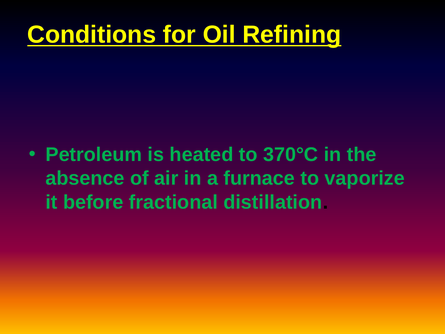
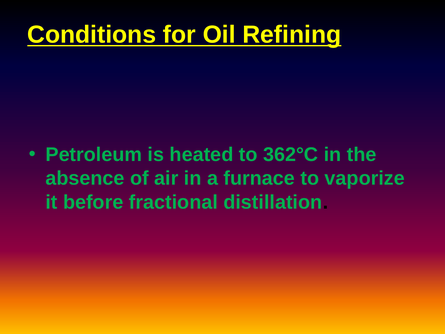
370°C: 370°C -> 362°C (291, 155)
